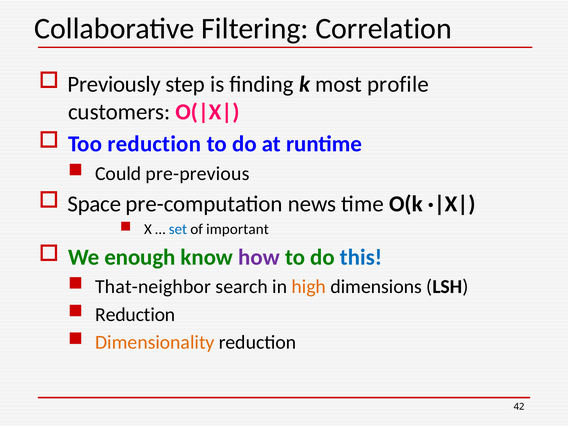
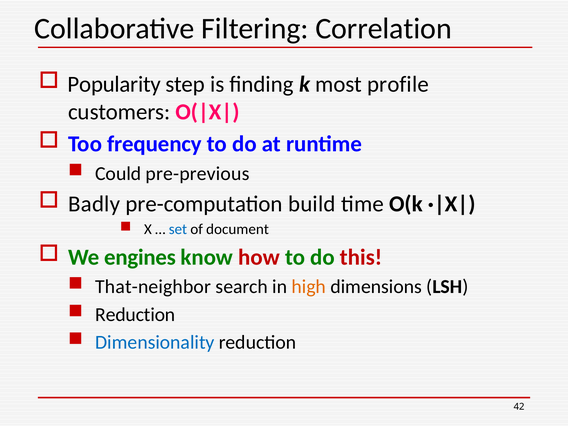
Previously: Previously -> Popularity (114, 84)
Too reduction: reduction -> frequency (154, 144)
Space: Space -> Badly (94, 204)
news: news -> build (312, 204)
important: important -> document (238, 229)
enough: enough -> engines (140, 257)
how colour: purple -> red (259, 257)
this colour: blue -> red (361, 257)
Dimensionality colour: orange -> blue (155, 342)
